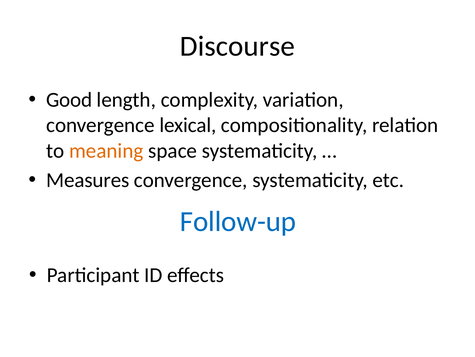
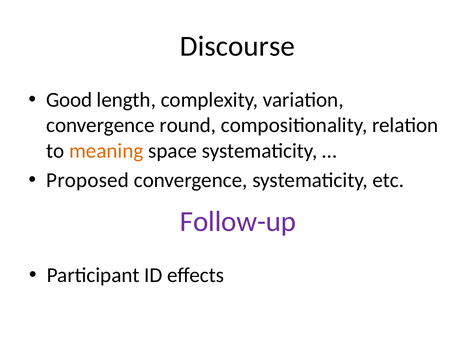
lexical: lexical -> round (188, 125)
Measures: Measures -> Proposed (88, 180)
Follow-up colour: blue -> purple (238, 221)
